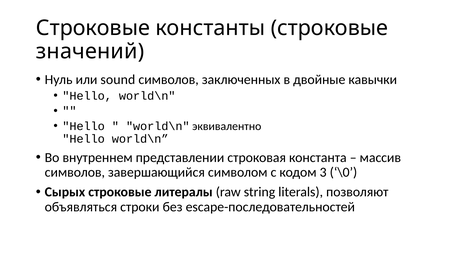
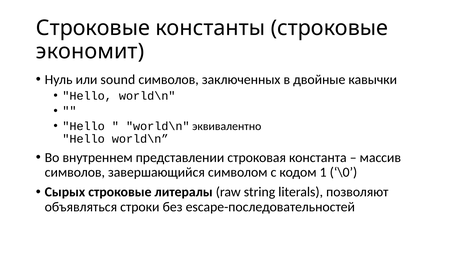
значений: значений -> экономит (90, 51)
3: 3 -> 1 (323, 172)
